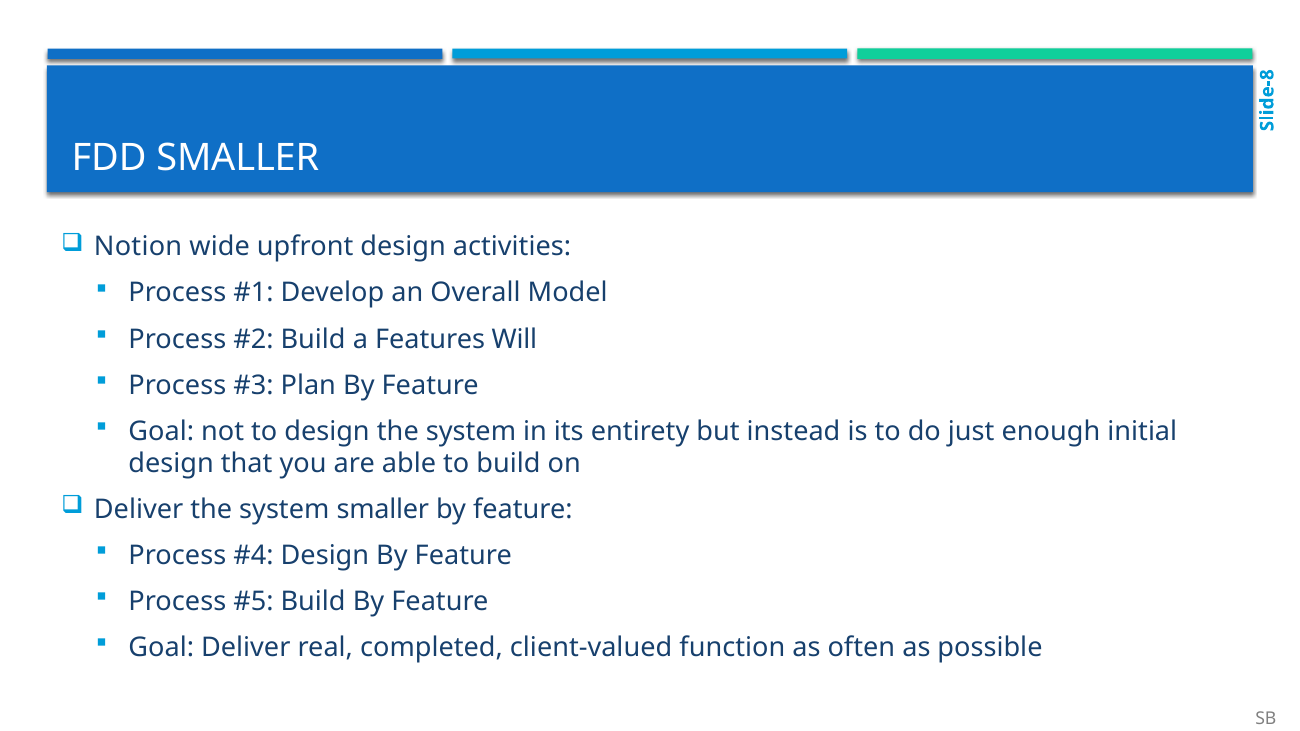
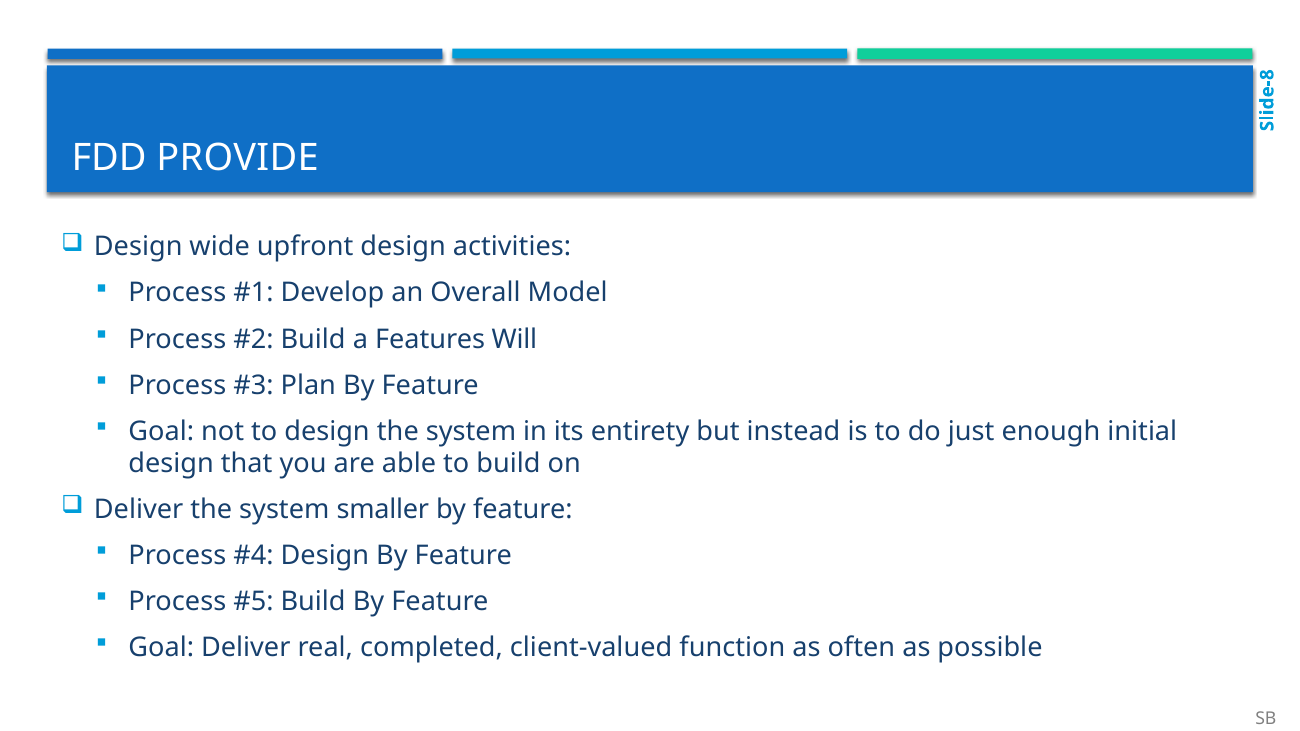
FDD SMALLER: SMALLER -> PROVIDE (238, 158)
Notion: Notion -> Design (138, 247)
